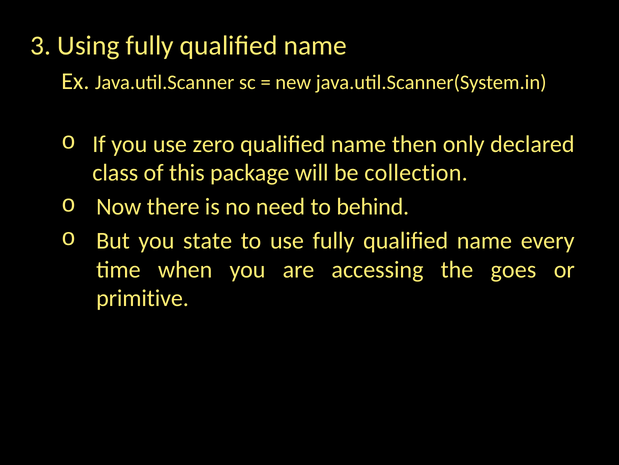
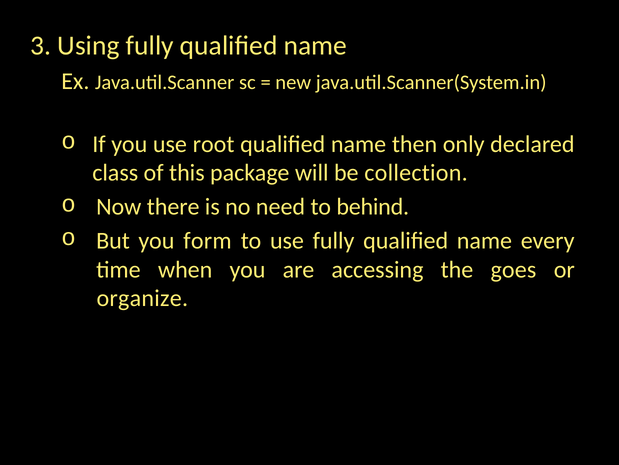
zero: zero -> root (214, 144)
state: state -> form (207, 240)
primitive: primitive -> organize (142, 298)
